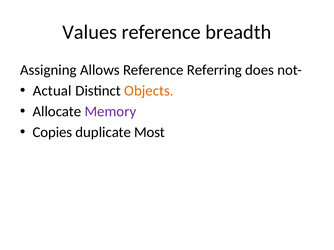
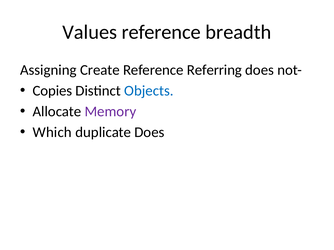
Allows: Allows -> Create (100, 70)
Actual: Actual -> Copies (52, 91)
Objects colour: orange -> blue (149, 91)
Copies: Copies -> Which (52, 132)
duplicate Most: Most -> Does (149, 132)
